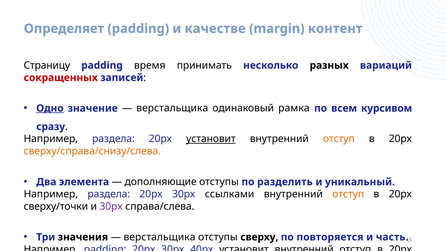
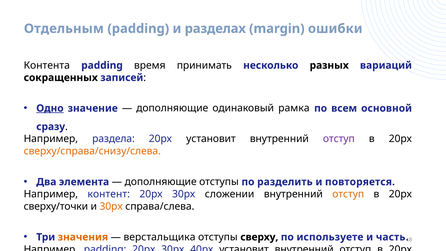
Определяет: Определяет -> Отдельным (64, 29)
качестве: качестве -> разделах (215, 29)
контент: контент -> ошибки (335, 29)
Страницу: Страницу -> Контента (47, 65)
сокращенных colour: red -> black (61, 78)
верстальщика: верстальщика -> дополняющие (172, 108)
курсивом: курсивом -> основной (387, 108)
установит underline: present -> none (211, 139)
отступ colour: orange -> purple (339, 139)
уникальный: уникальный -> повторяется (360, 182)
раздела: раздела -> контент (109, 194)
ссылками: ссылками -> сложении (230, 194)
30px colour: purple -> orange (111, 206)
значения colour: black -> orange (83, 237)
повторяется: повторяется -> используете (330, 237)
